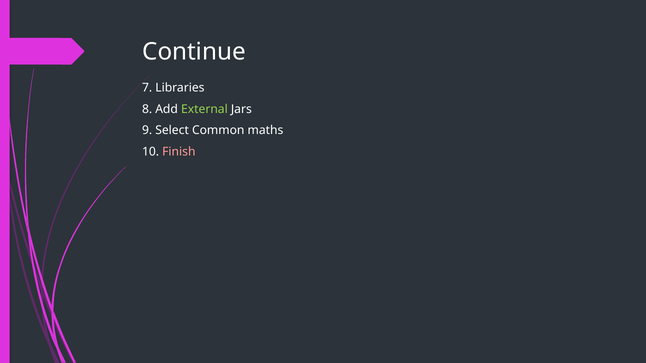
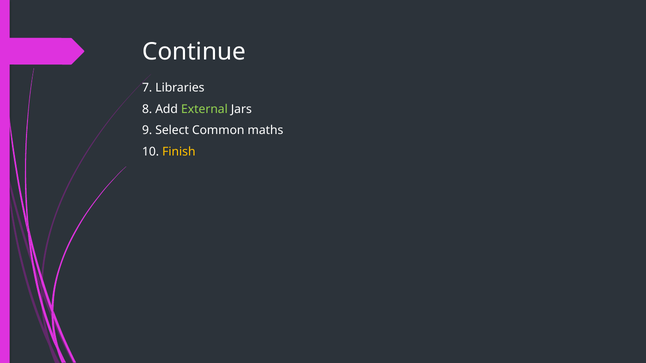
Finish colour: pink -> yellow (179, 152)
